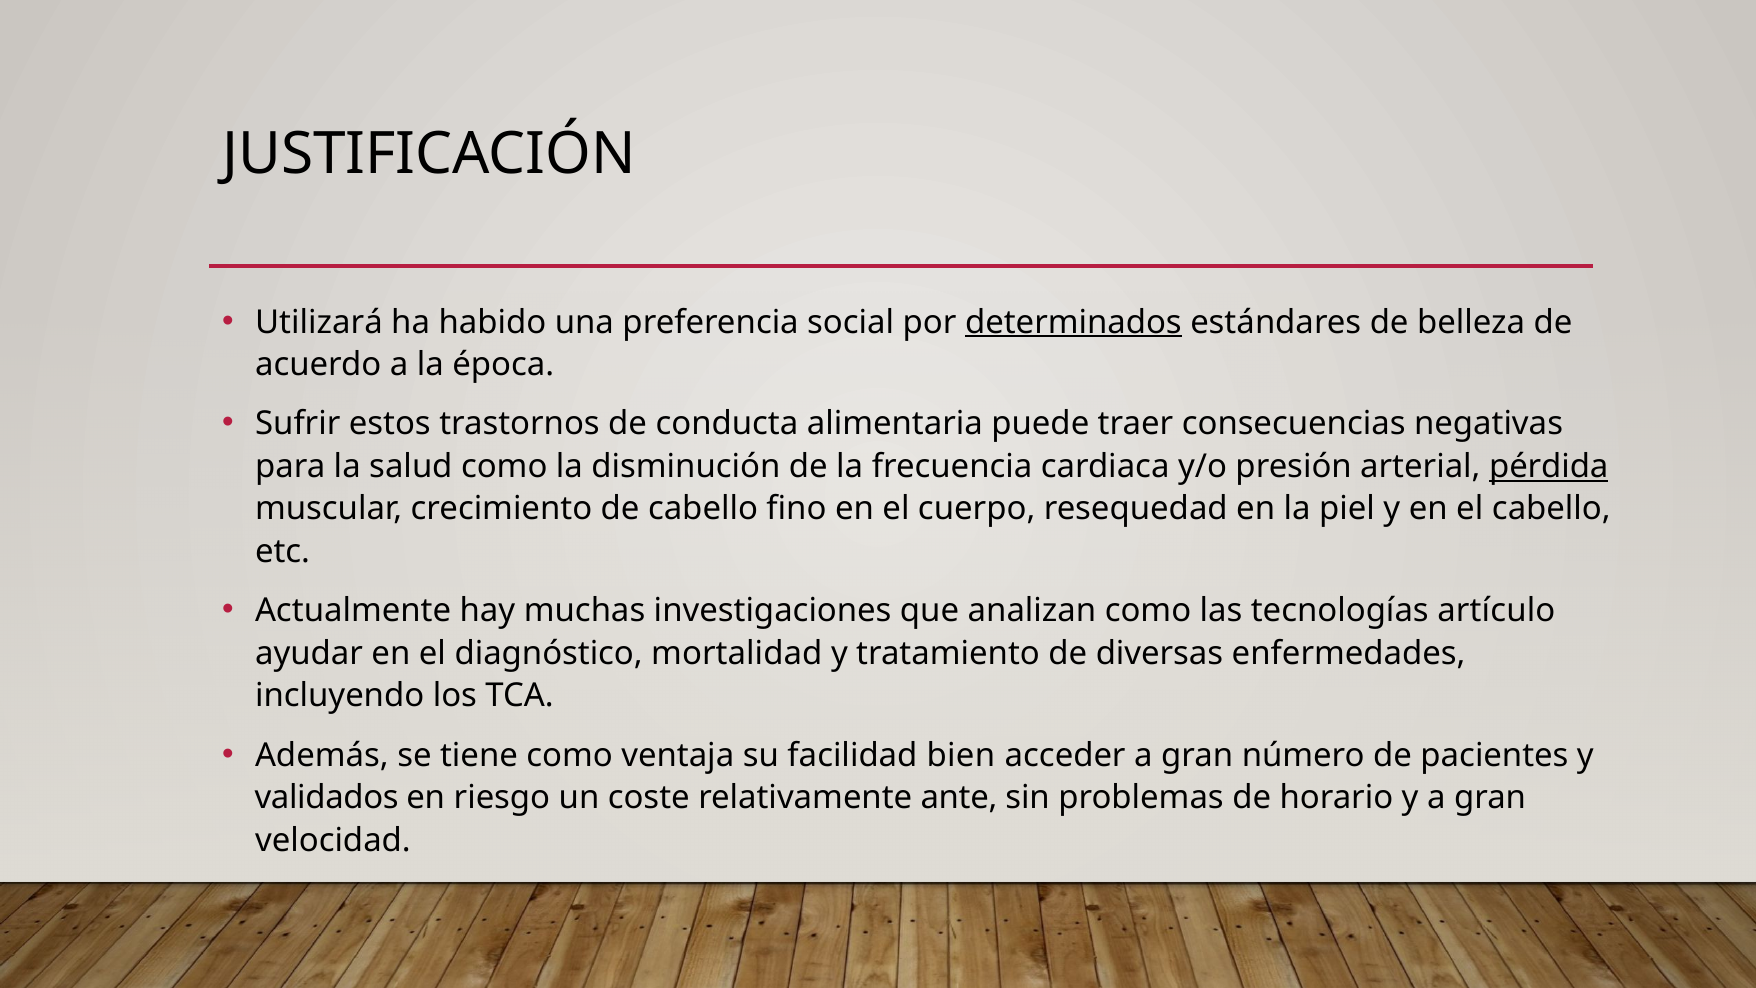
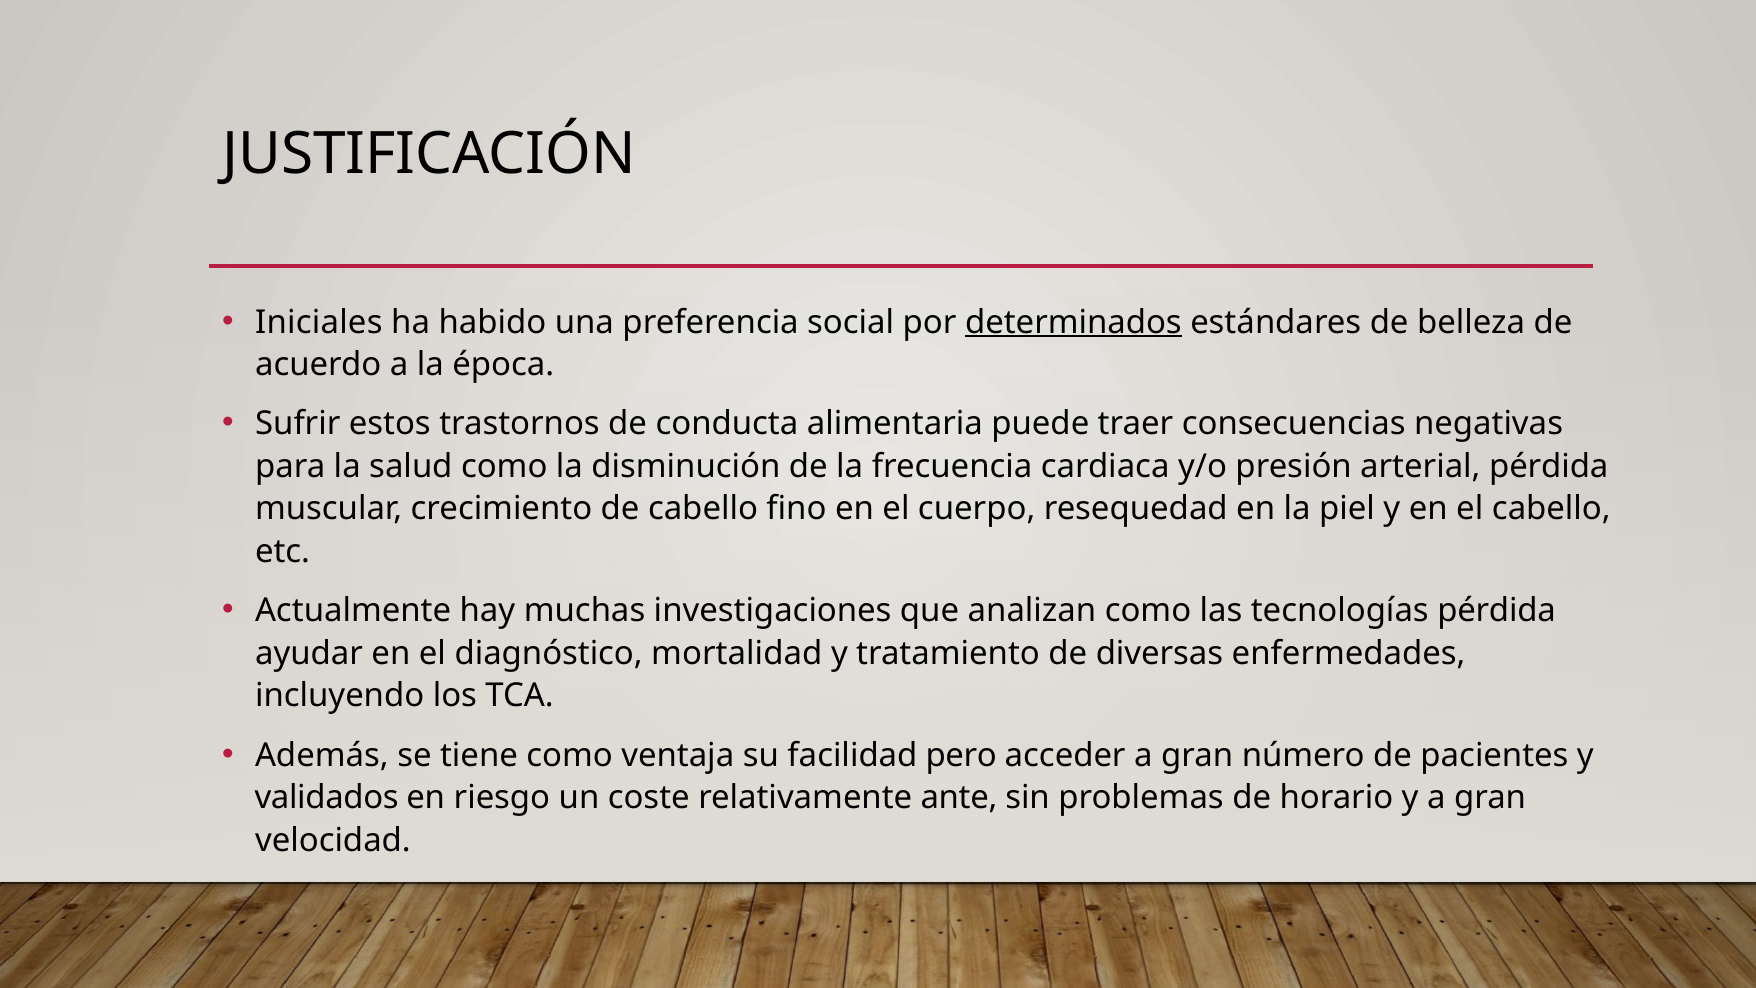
Utilizará: Utilizará -> Iniciales (319, 322)
pérdida underline: present -> none (1549, 466)
tecnologías artículo: artículo -> pérdida (1497, 611)
bien: bien -> pero (961, 755)
